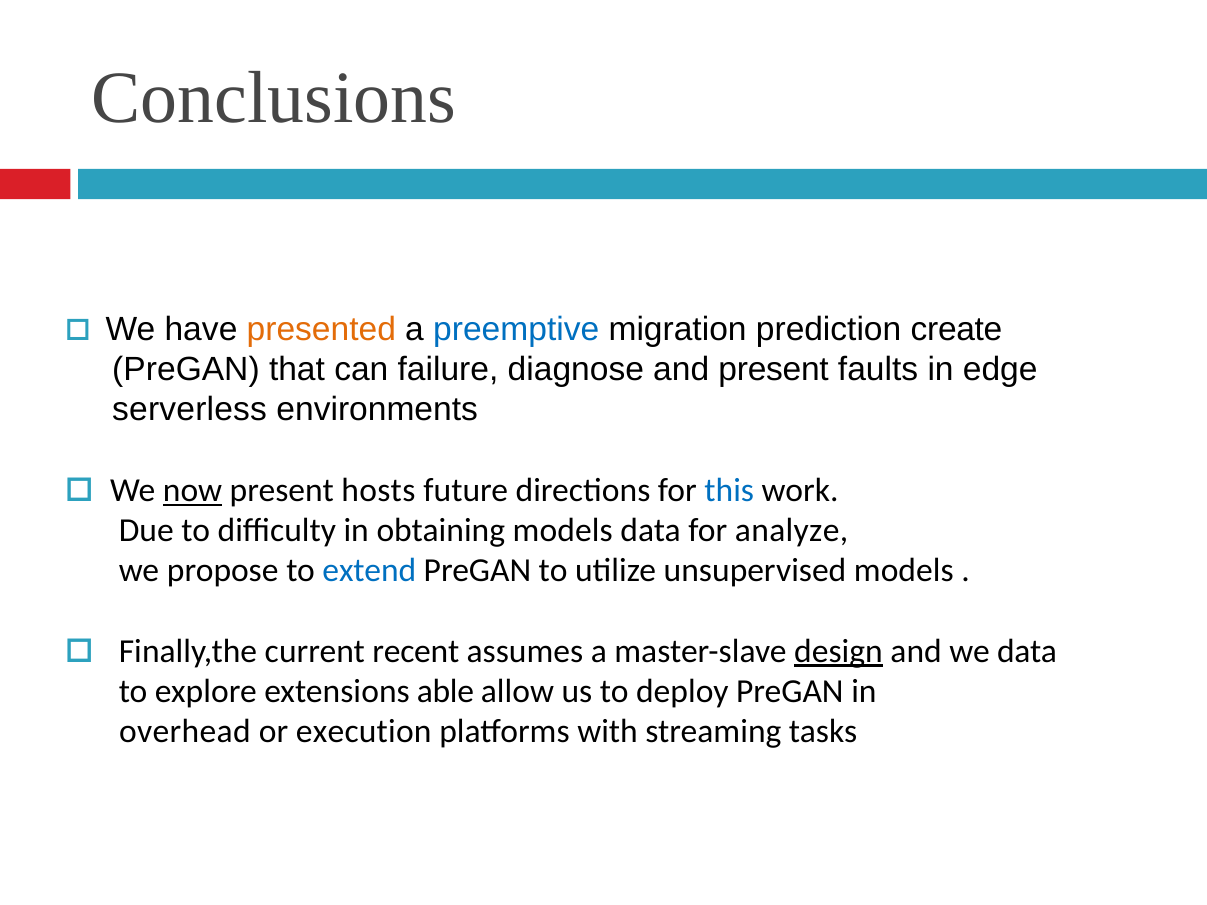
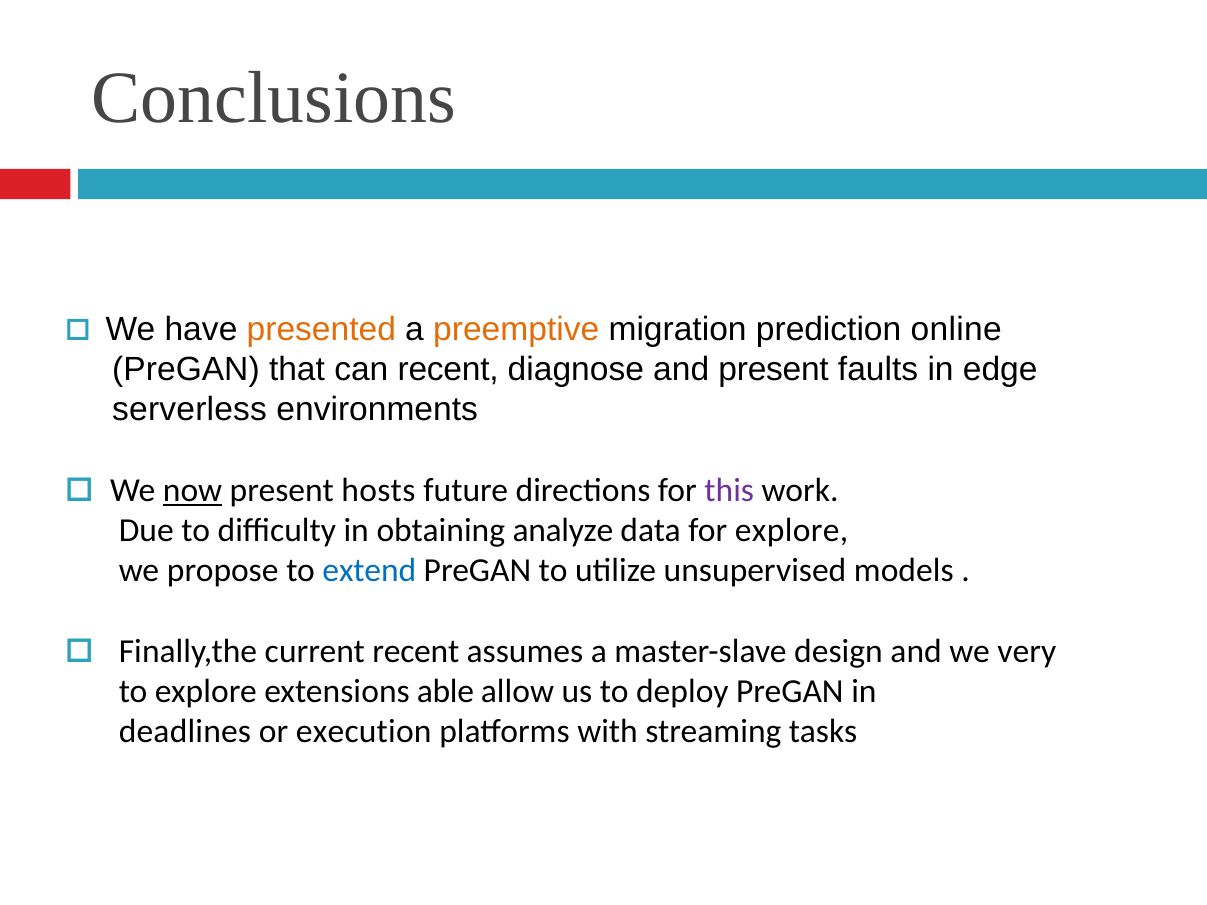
preemptive colour: blue -> orange (516, 329)
create: create -> online (956, 329)
can failure: failure -> recent (448, 370)
this colour: blue -> purple (729, 490)
obtaining models: models -> analyze (563, 531)
for analyze: analyze -> explore (792, 531)
design underline: present -> none (838, 651)
we data: data -> very (1027, 651)
overhead: overhead -> deadlines (185, 732)
